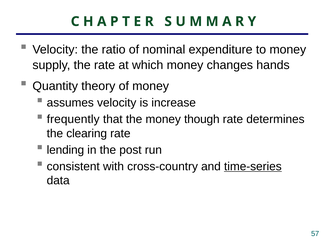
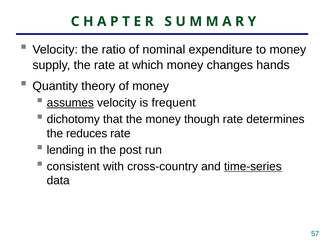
assumes underline: none -> present (70, 103)
increase: increase -> frequent (174, 103)
frequently: frequently -> dichotomy (73, 119)
clearing: clearing -> reduces (87, 133)
